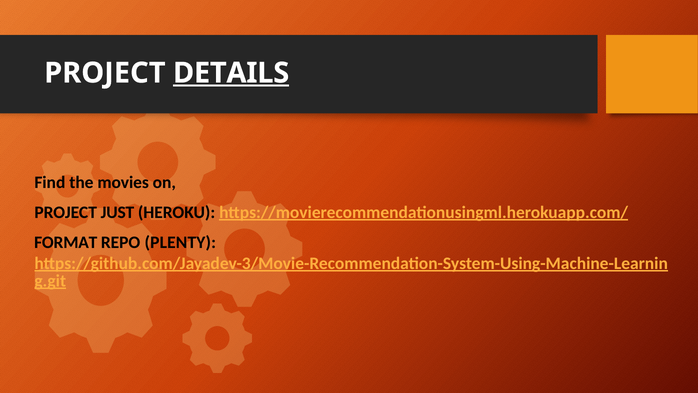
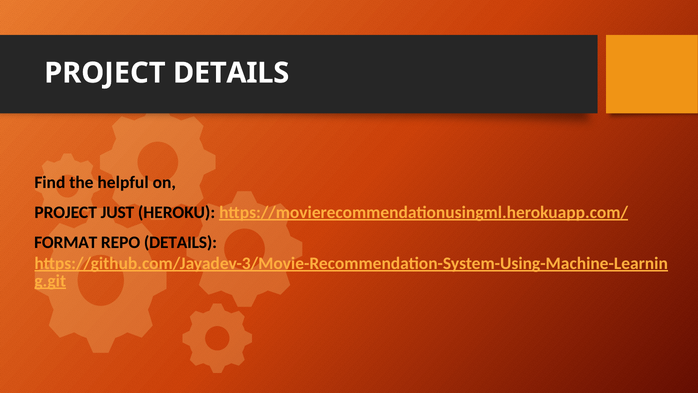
DETAILS underline: present -> none (231, 73)
movies: movies -> helpful (123, 182)
REPO PLENTY: PLENTY -> DETAILS (180, 242)
